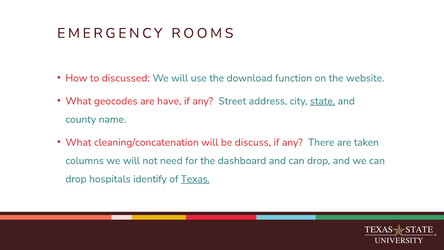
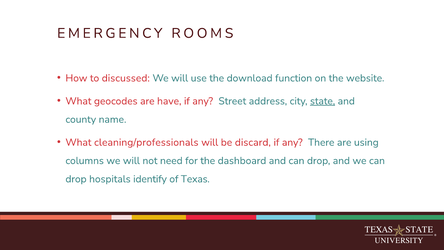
cleaning/concatenation: cleaning/concatenation -> cleaning/professionals (146, 142)
discuss: discuss -> discard (253, 142)
taken: taken -> using (366, 142)
Texas underline: present -> none (195, 179)
